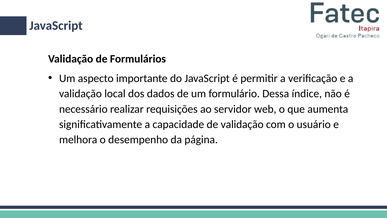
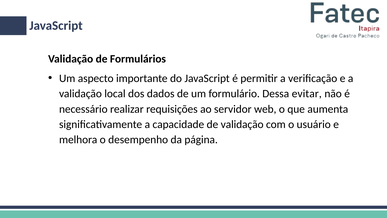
índice: índice -> evitar (307, 94)
